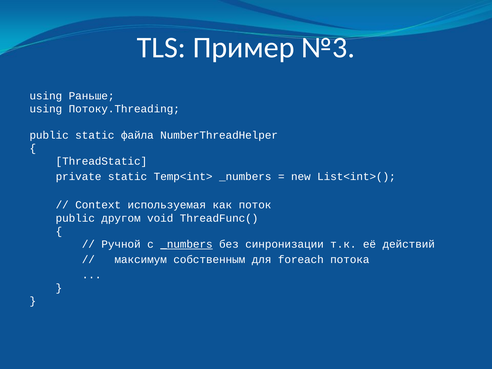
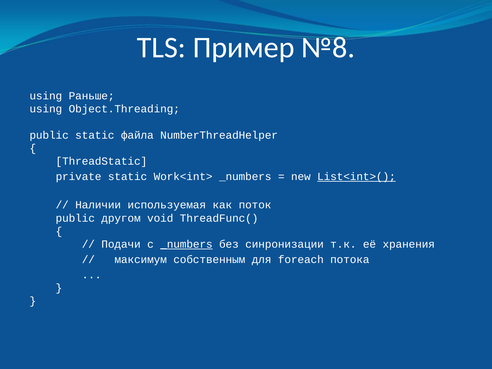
№3: №3 -> №8 (328, 48)
Потоку.Threading: Потоку.Threading -> Object.Threading (124, 109)
Temp<int>: Temp<int> -> Work<int> (183, 177)
List<int>( underline: none -> present (356, 177)
Context: Context -> Наличии (98, 205)
Ручной: Ручной -> Подачи (121, 244)
действий: действий -> хранения (409, 244)
